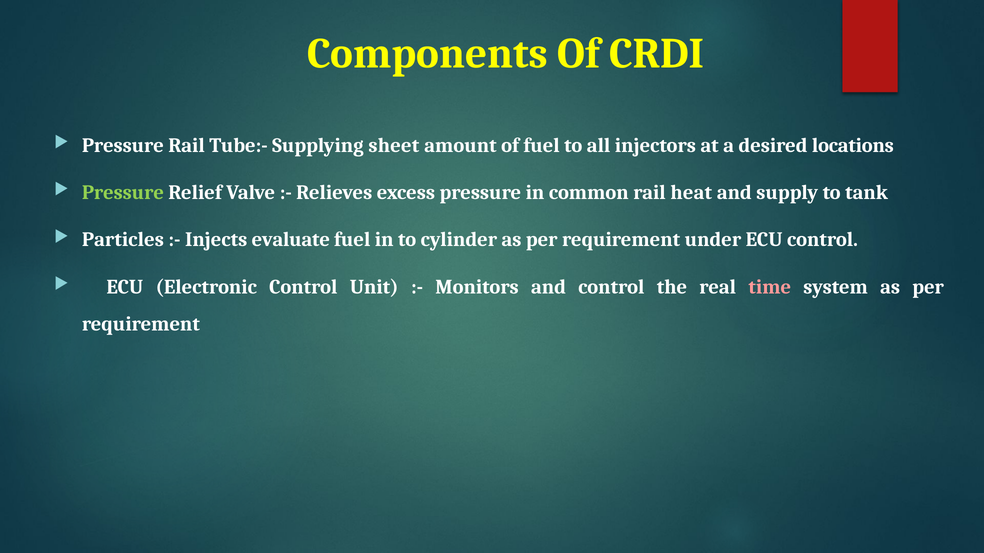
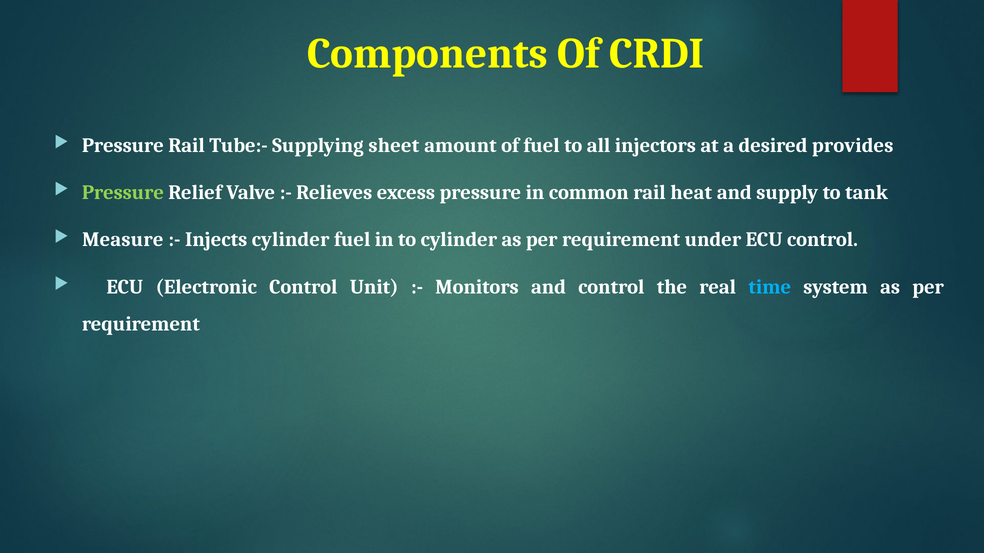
locations: locations -> provides (853, 145)
Particles: Particles -> Measure (123, 240)
Injects evaluate: evaluate -> cylinder (291, 240)
time colour: pink -> light blue (770, 287)
